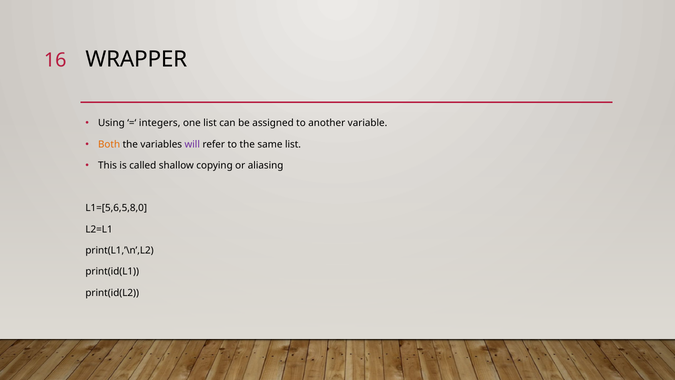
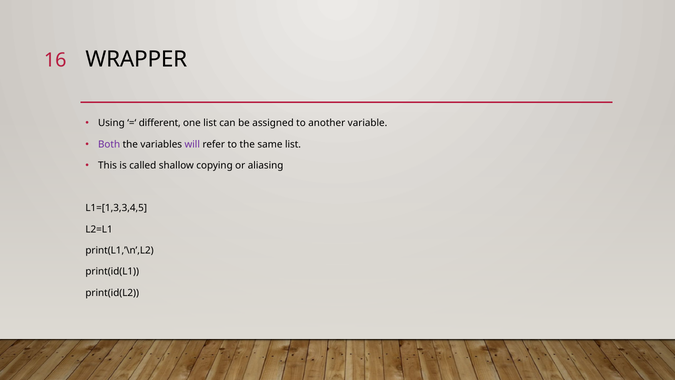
integers: integers -> different (160, 123)
Both colour: orange -> purple (109, 144)
L1=[5,6,5,8,0: L1=[5,6,5,8,0 -> L1=[1,3,3,4,5 (116, 208)
